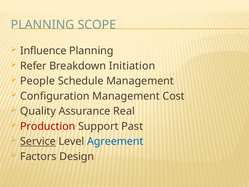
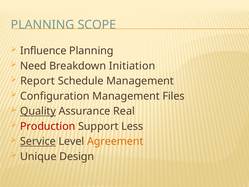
Refer: Refer -> Need (33, 66)
People: People -> Report (38, 81)
Cost: Cost -> Files (174, 96)
Quality underline: none -> present (38, 111)
Past: Past -> Less (132, 126)
Agreement colour: blue -> orange (115, 141)
Factors: Factors -> Unique (38, 156)
